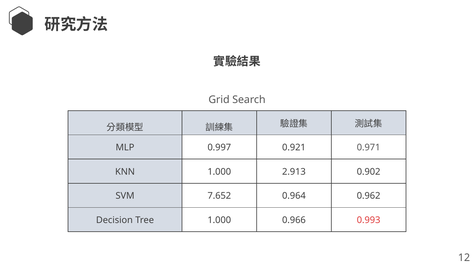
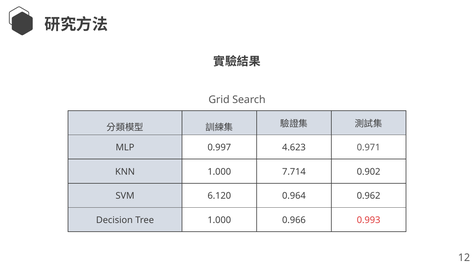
0.921: 0.921 -> 4.623 (294, 148)
2.913: 2.913 -> 7.714 (294, 172)
7.652: 7.652 -> 6.120 (219, 196)
